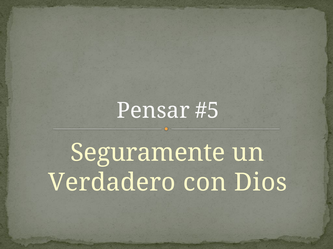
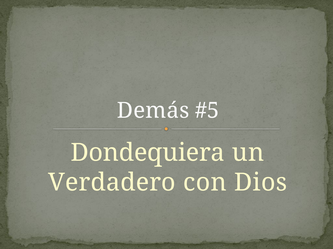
Pensar: Pensar -> Demás (153, 111)
Seguramente: Seguramente -> Dondequiera (148, 153)
